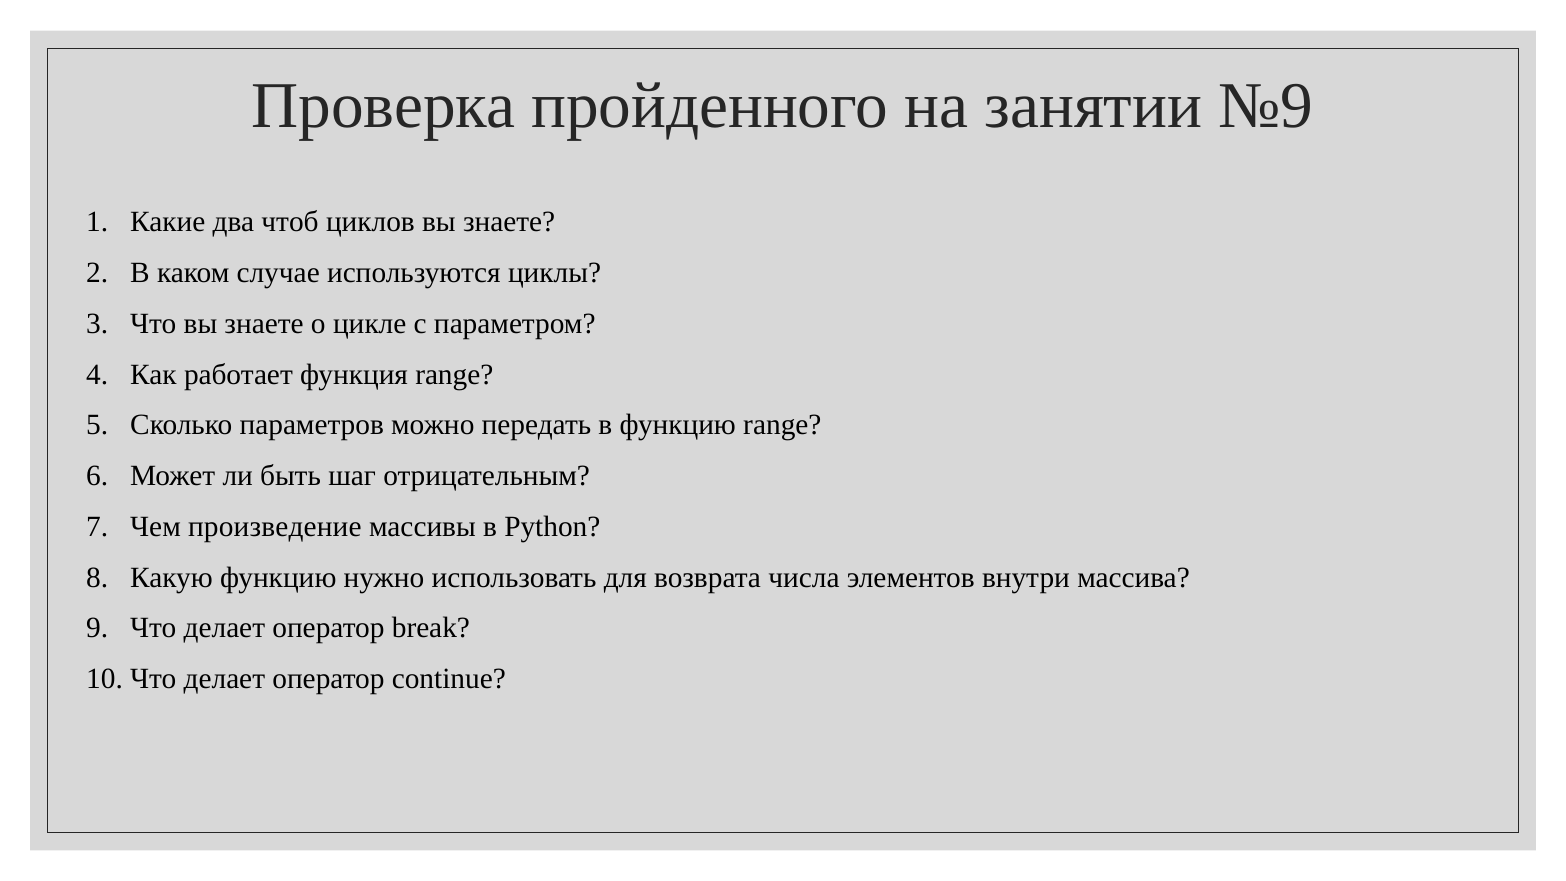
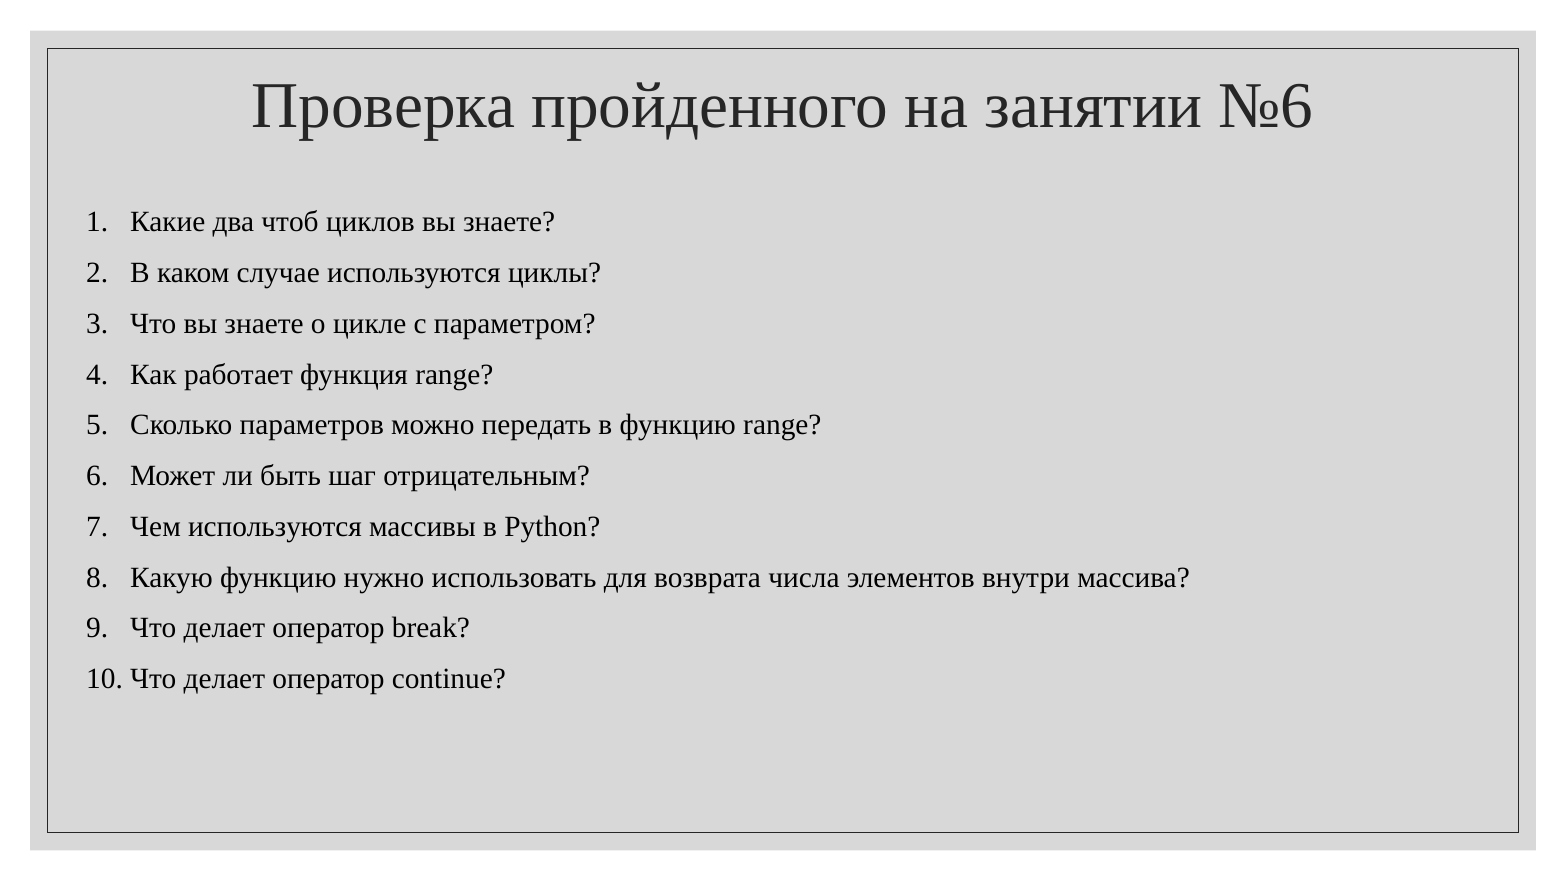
№9: №9 -> №6 (1266, 106)
Чем произведение: произведение -> используются (275, 527)
